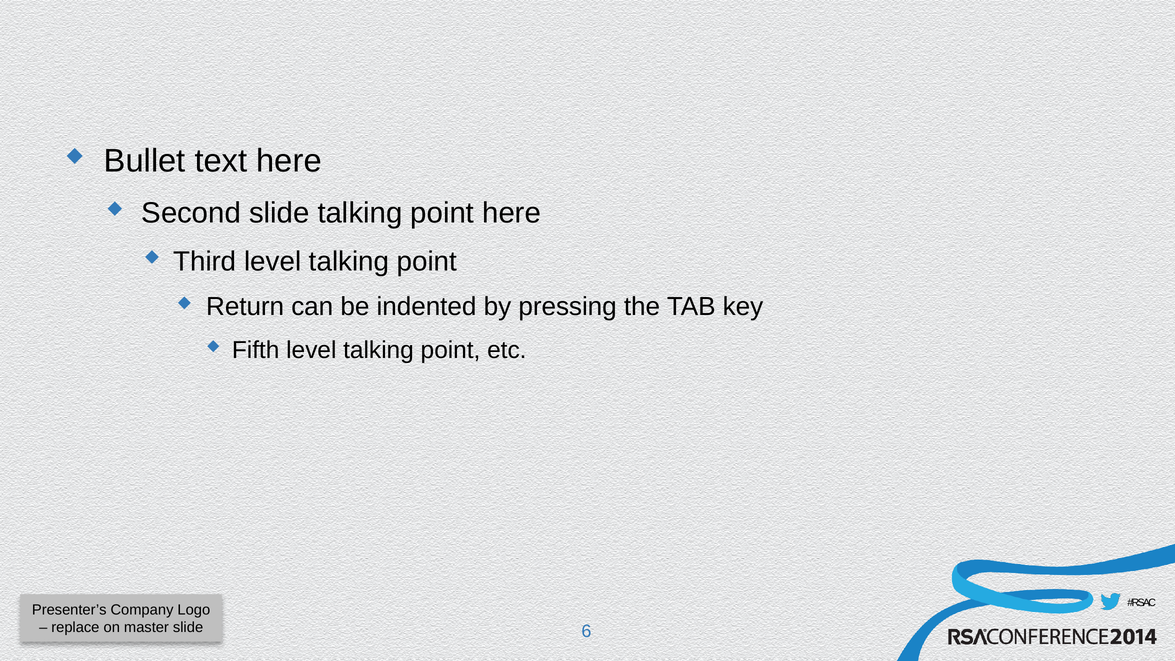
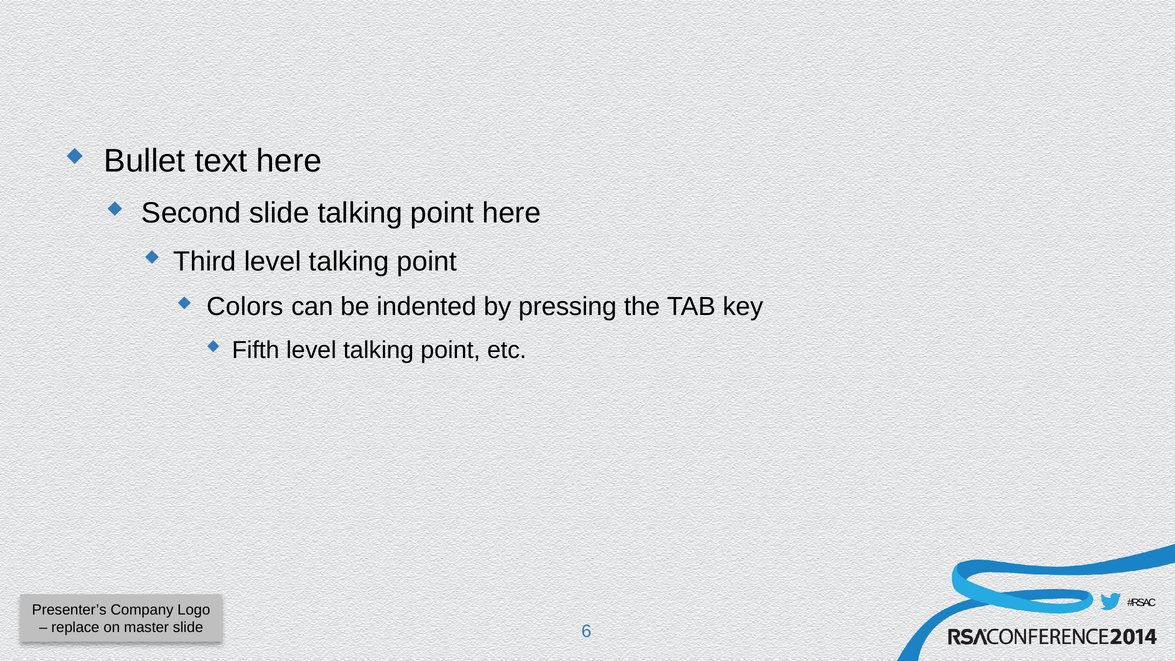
Return: Return -> Colors (245, 307)
